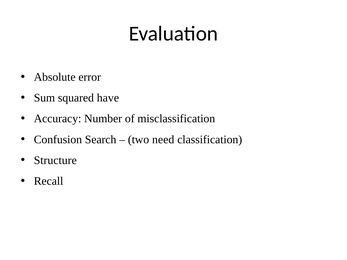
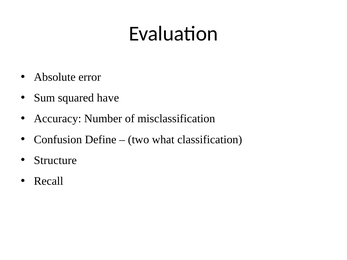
Search: Search -> Define (101, 140)
need: need -> what (163, 140)
